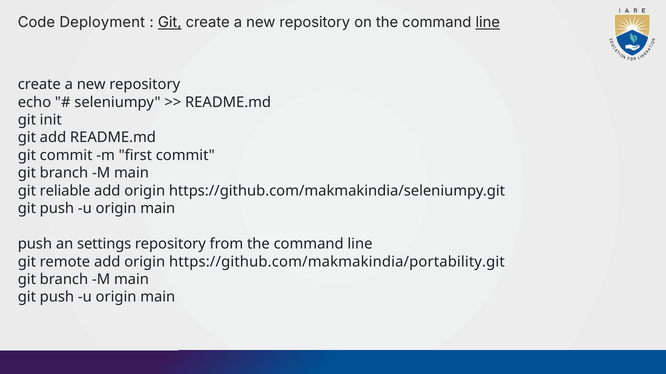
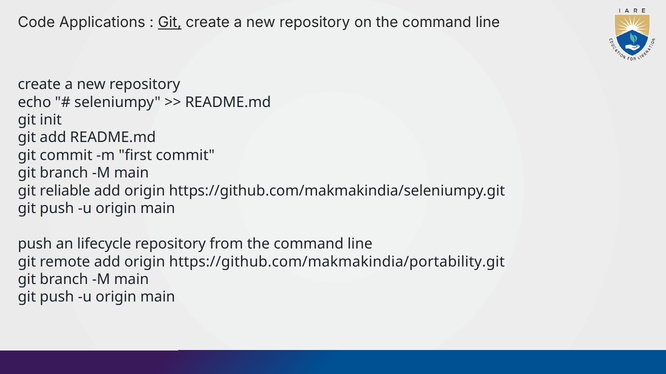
Deployment: Deployment -> Applications (102, 23)
line underline: present -> none (488, 23)
settings: settings -> lifecycle (104, 244)
